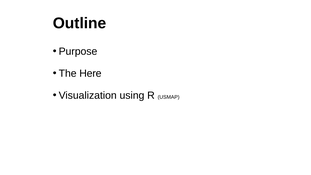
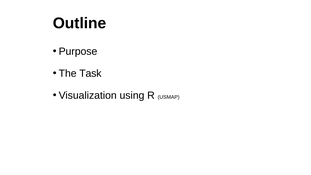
Here: Here -> Task (90, 73)
